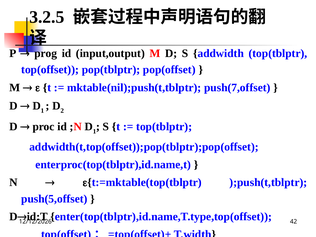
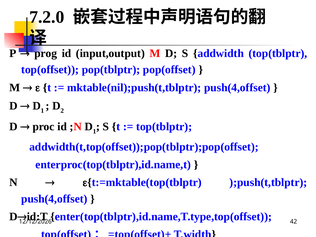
3.2.5: 3.2.5 -> 7.2.0 (47, 17)
mktable(nil);push(t,tblptr push(7,offset: push(7,offset -> push(4,offset (237, 87)
push(5,offset: push(5,offset -> push(4,offset (54, 199)
